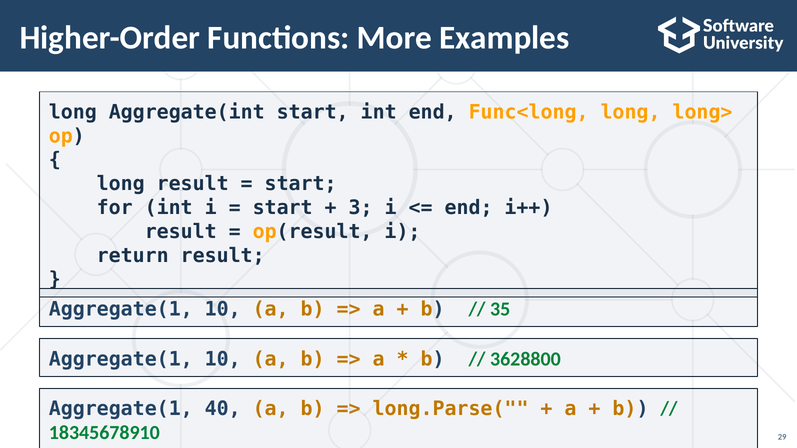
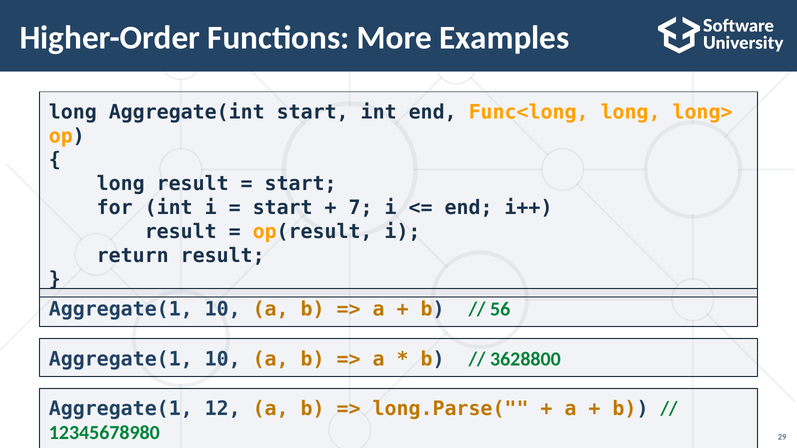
3: 3 -> 7 (361, 208)
35: 35 -> 56 (500, 309)
40: 40 -> 12 (223, 409)
18345678910: 18345678910 -> 12345678980 (104, 433)
